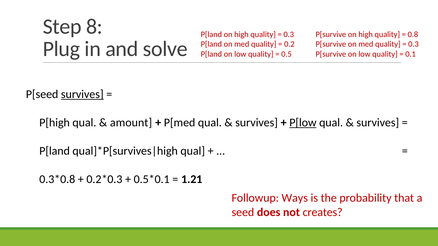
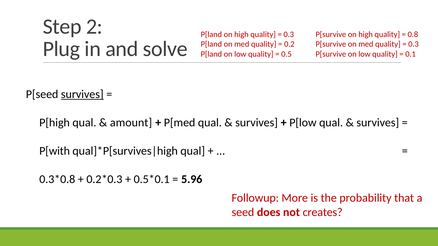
8: 8 -> 2 (94, 27)
P[low underline: present -> none (303, 123)
P[land: P[land -> P[with (55, 151)
1.21: 1.21 -> 5.96 (192, 180)
Ways: Ways -> More (295, 198)
